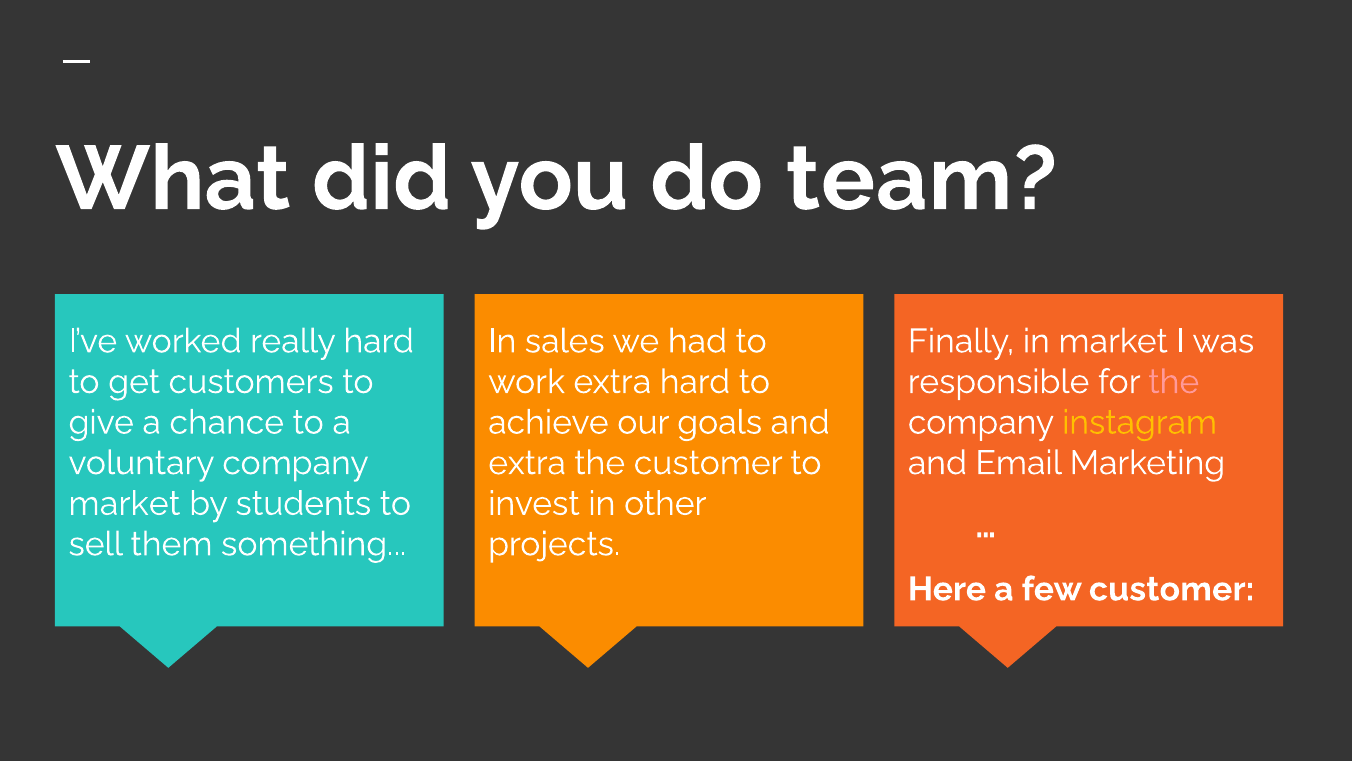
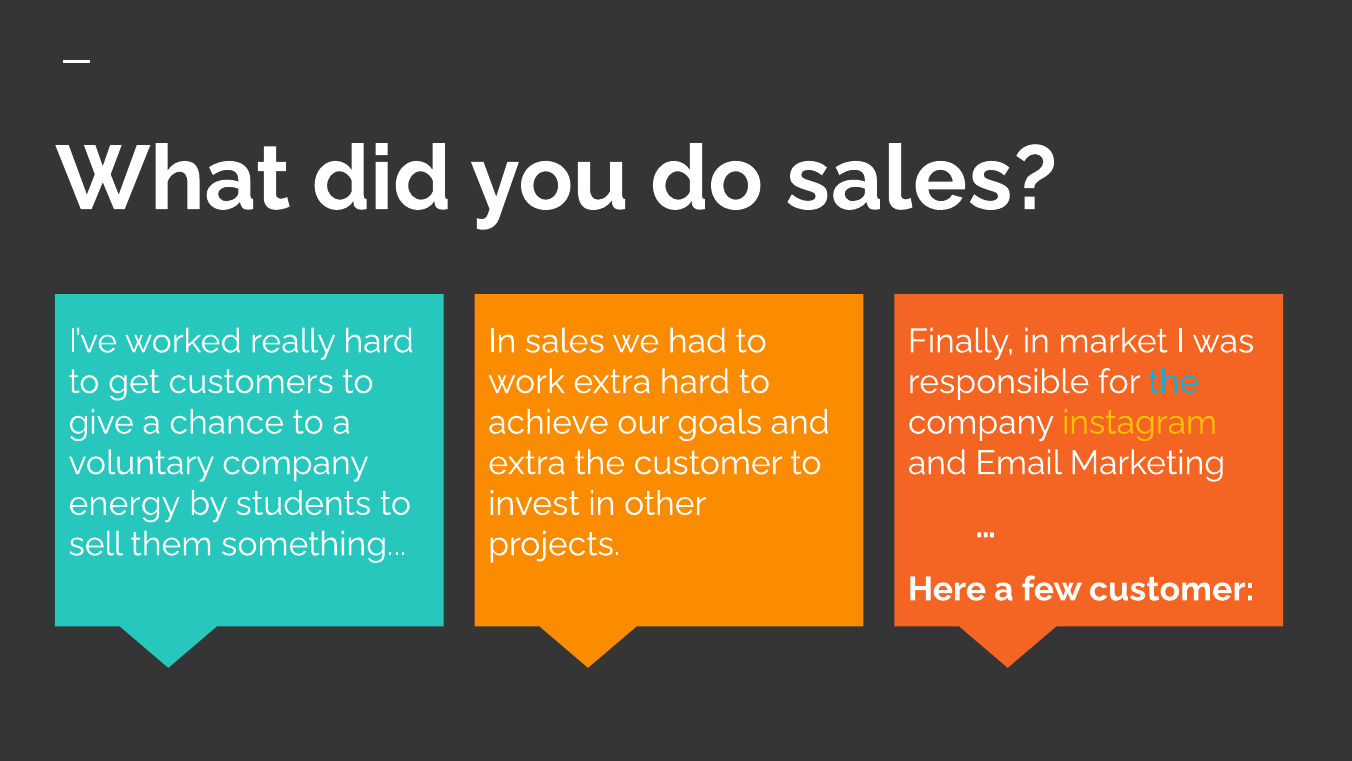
do team: team -> sales (921, 179)
the colour: pink -> light blue (1174, 382)
market: market -> energy (124, 503)
